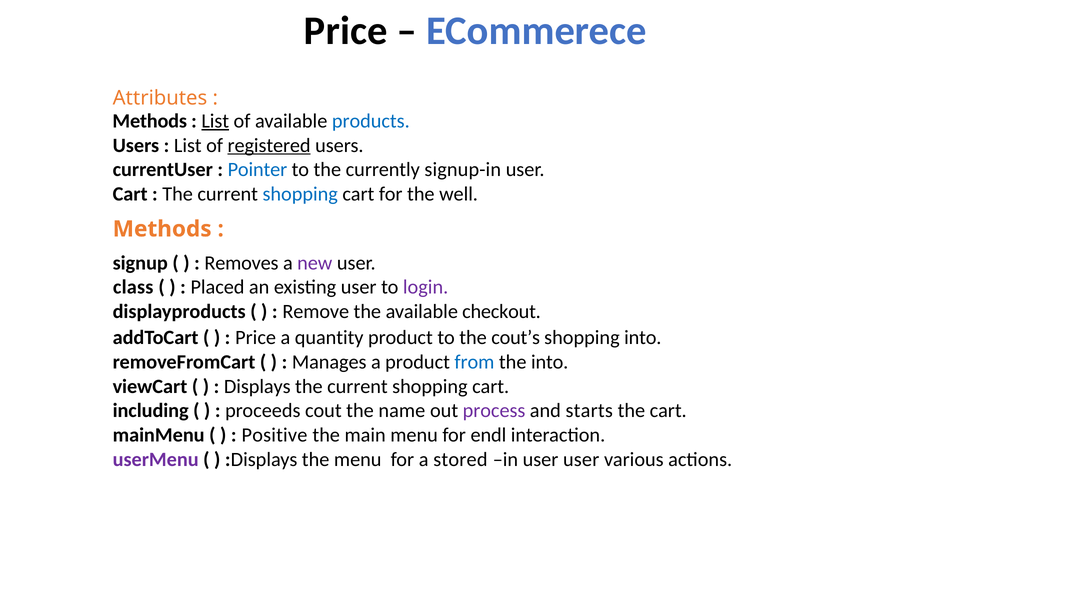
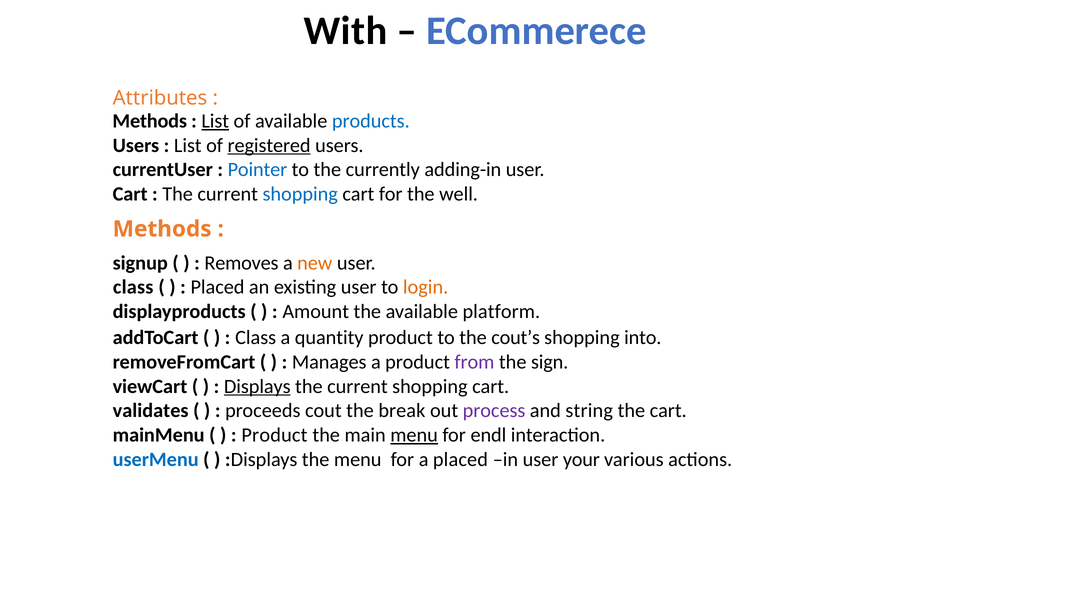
Price: Price -> With (346, 31)
signup-in: signup-in -> adding-in (463, 170)
new colour: purple -> orange (315, 263)
login colour: purple -> orange (426, 288)
Remove: Remove -> Amount (316, 312)
checkout: checkout -> platform (501, 312)
Price: Price -> Class (256, 338)
from colour: blue -> purple (474, 362)
the into: into -> sign (550, 362)
Displays underline: none -> present (257, 387)
including: including -> validates (151, 411)
name: name -> break (402, 411)
starts: starts -> string (589, 411)
Positive: Positive -> Product (274, 436)
menu underline: none -> present (414, 436)
userMenu colour: purple -> blue (156, 460)
a stored: stored -> placed (460, 460)
user user: user -> your (581, 460)
